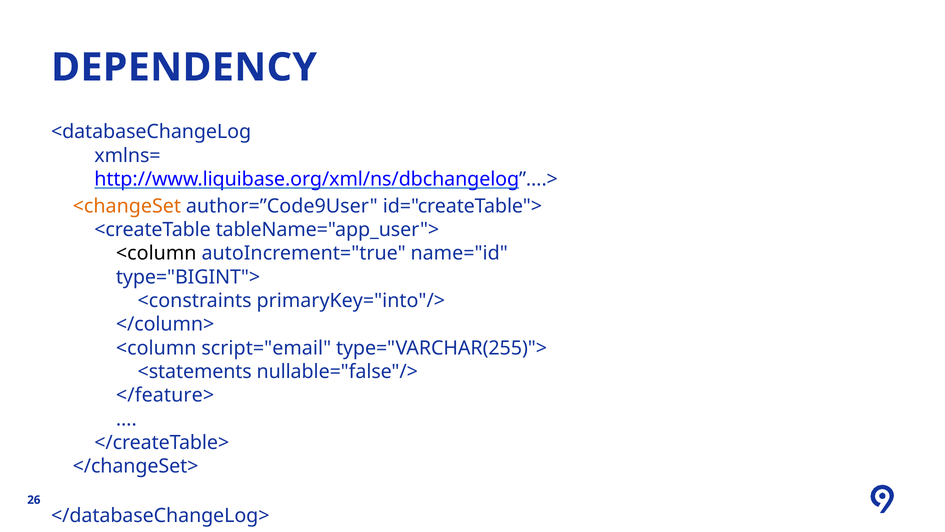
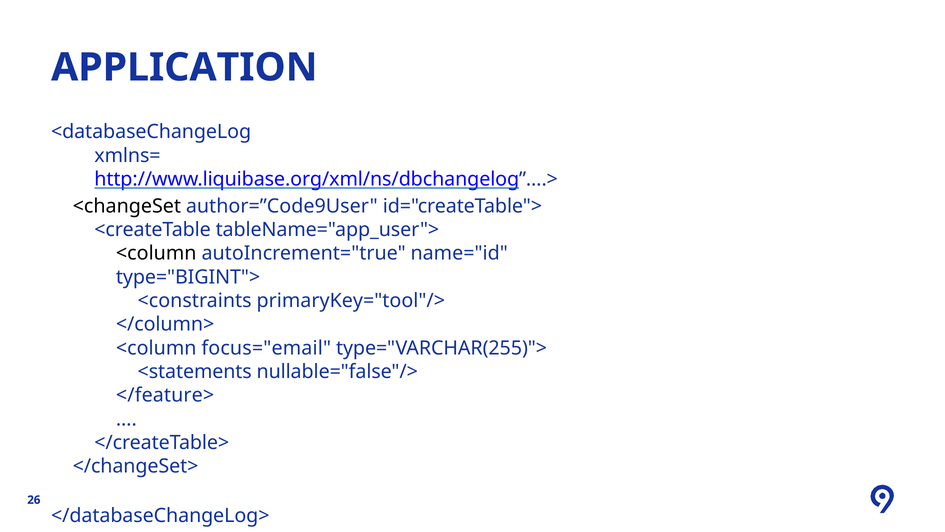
DEPENDENCY: DEPENDENCY -> APPLICATION (184, 67)
<changeSet colour: orange -> black (127, 206)
primaryKey="into"/>: primaryKey="into"/> -> primaryKey="tool"/> (351, 301)
script="email: script="email -> focus="email (266, 348)
